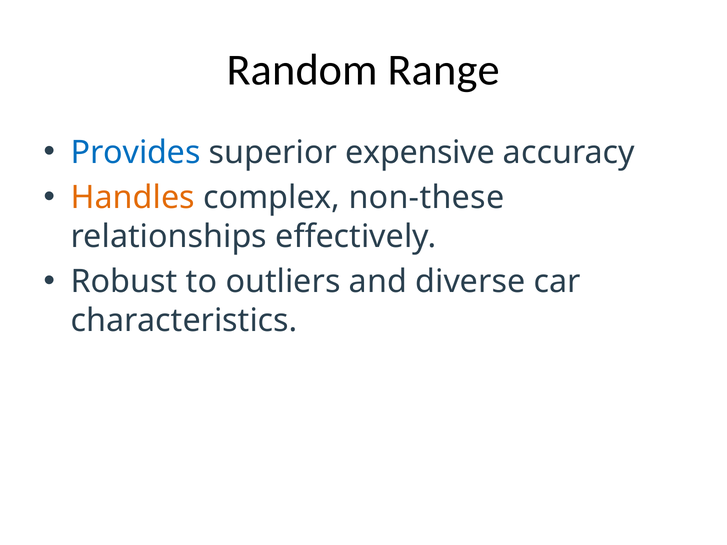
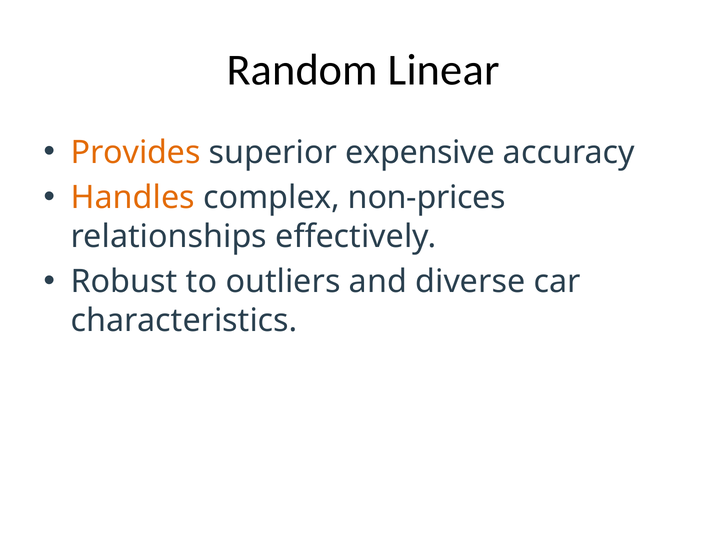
Range: Range -> Linear (444, 70)
Provides colour: blue -> orange (136, 153)
non-these: non-these -> non-prices (427, 198)
